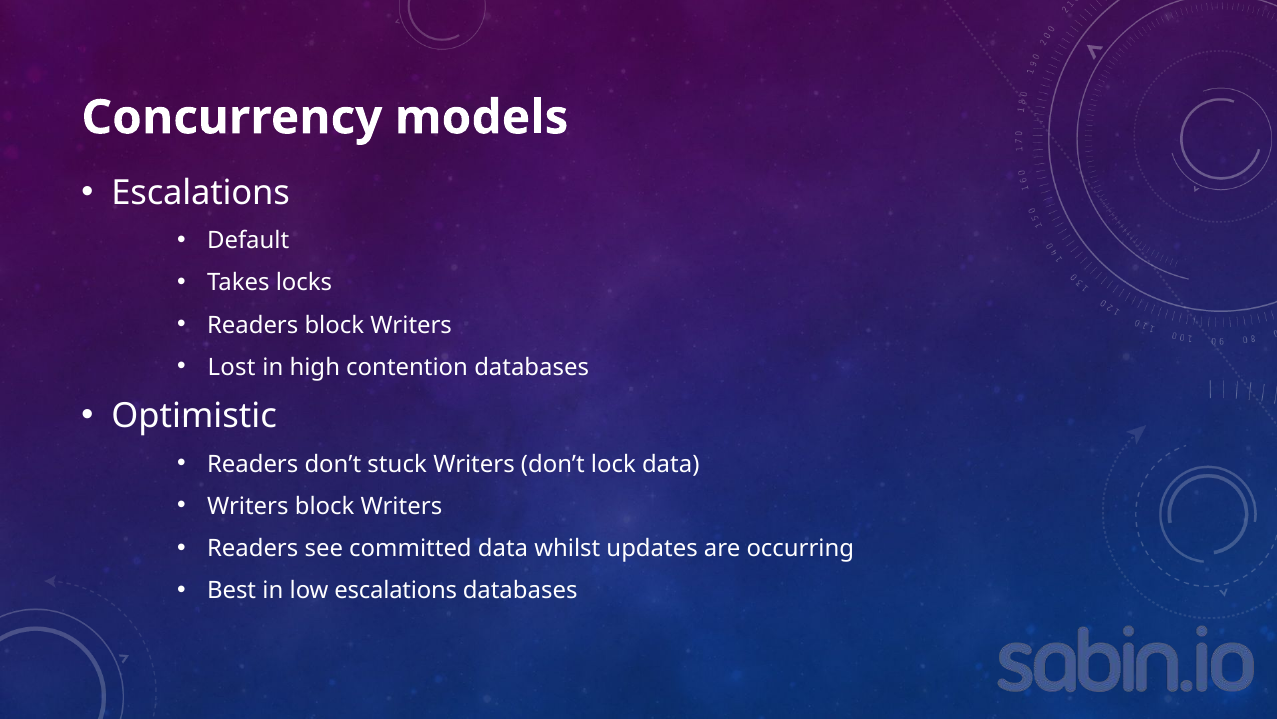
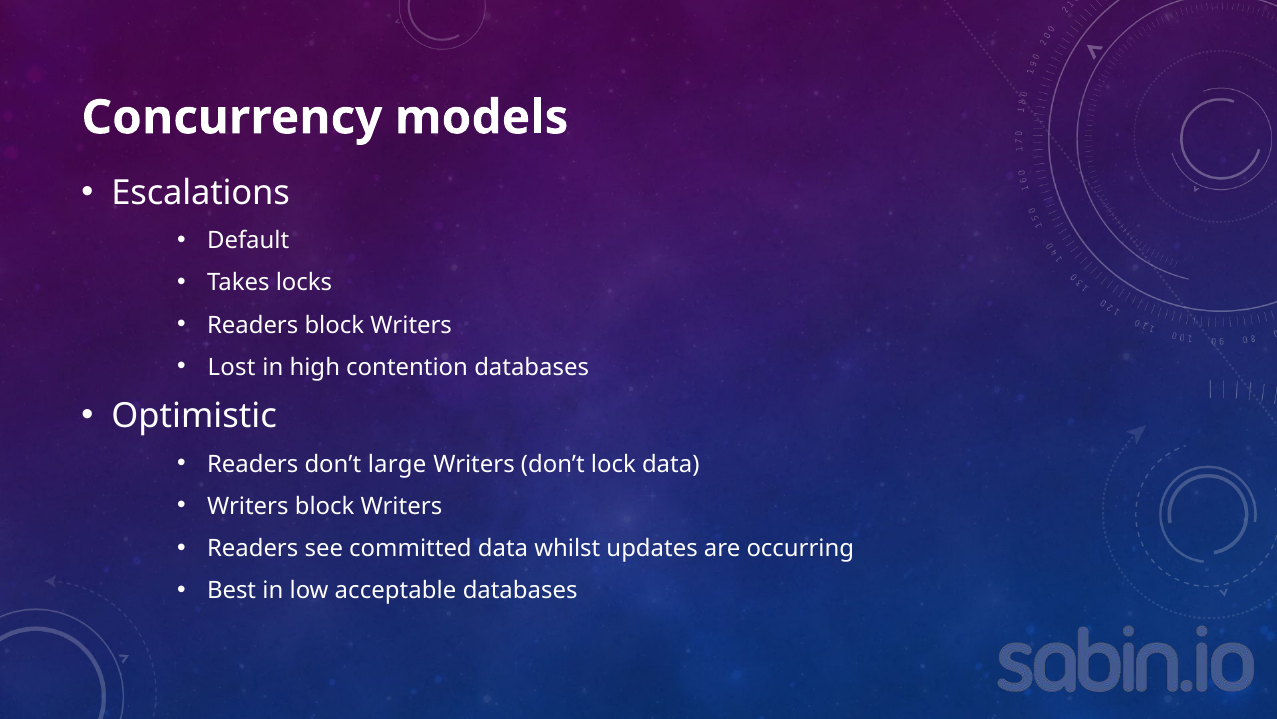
stuck: stuck -> large (397, 464)
low escalations: escalations -> acceptable (396, 590)
